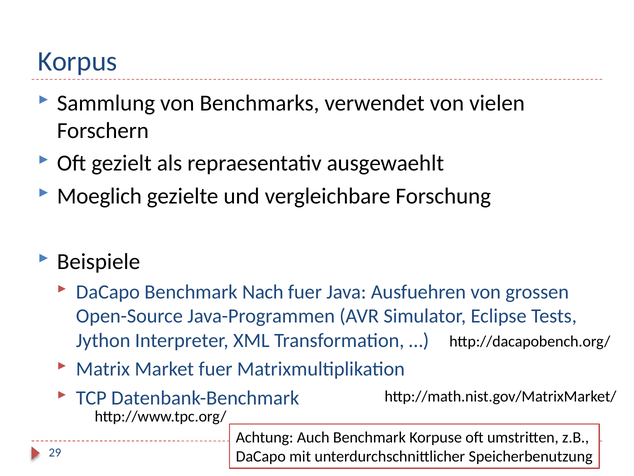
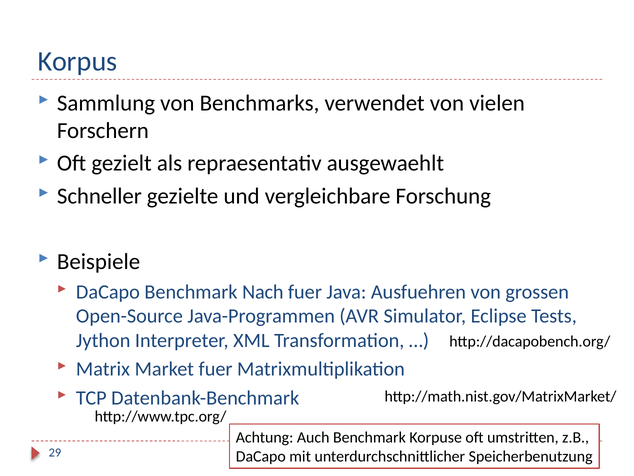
Moeglich: Moeglich -> Schneller (99, 196)
